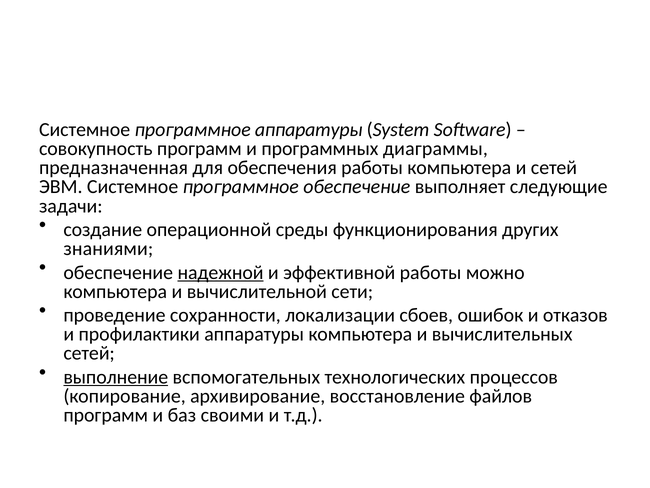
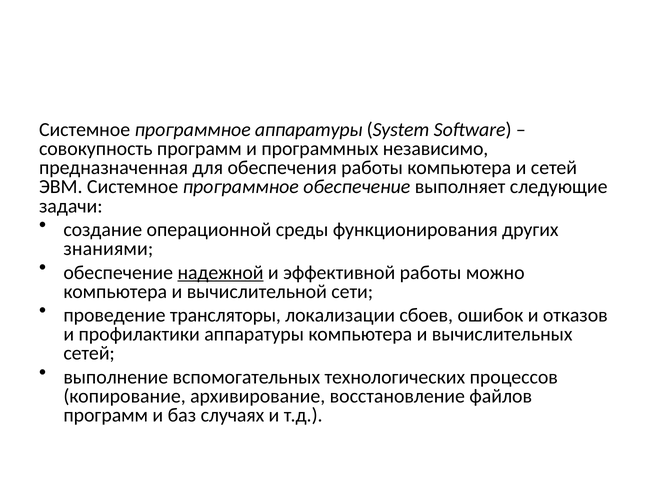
диаграммы: диаграммы -> независимо (436, 149)
сохранности: сохранности -> трансляторы (225, 315)
выполнение underline: present -> none (116, 377)
своими: своими -> случаях (232, 415)
